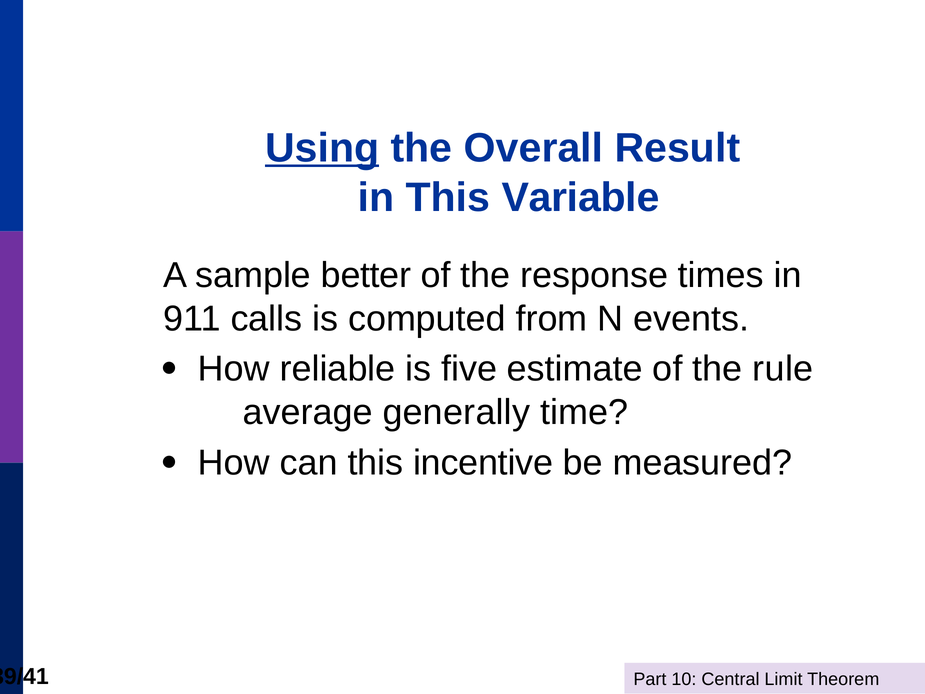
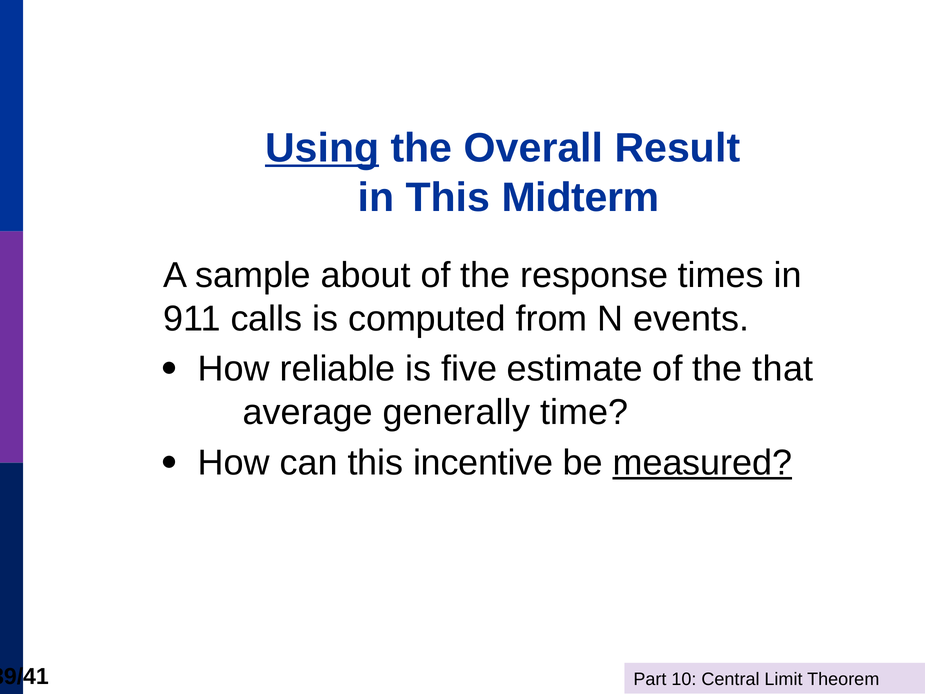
Variable: Variable -> Midterm (581, 197)
better: better -> about (366, 275)
rule: rule -> that (783, 369)
measured underline: none -> present (702, 463)
